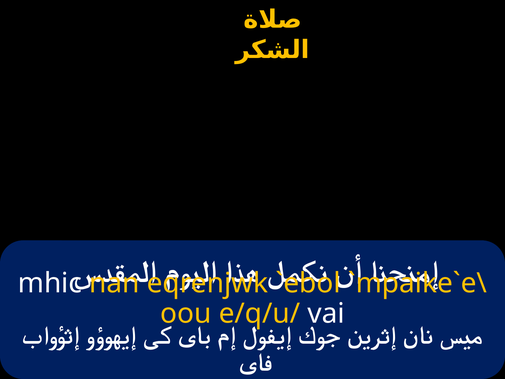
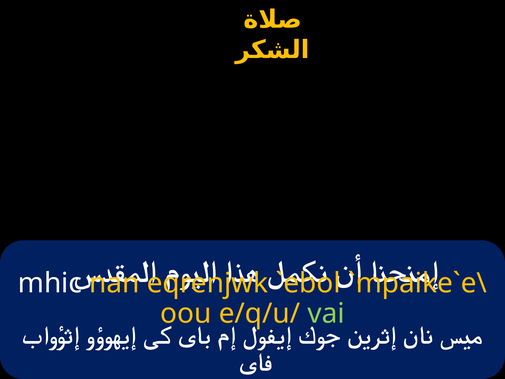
vai colour: white -> light green (326, 313)
